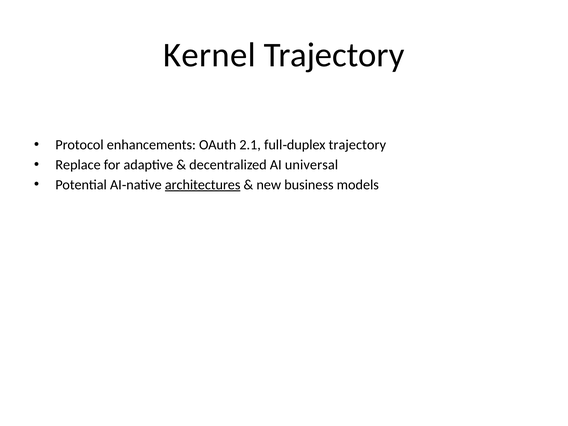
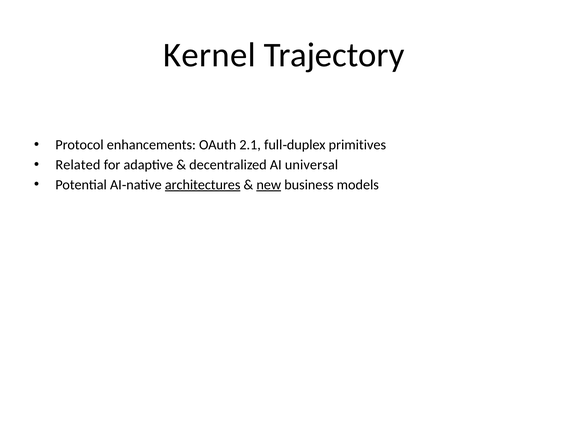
trajectory: trajectory -> primitives (357, 145)
Replace: Replace -> Related (78, 165)
new underline: none -> present (269, 185)
